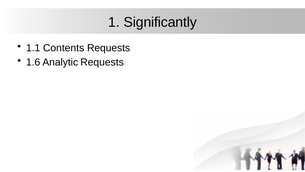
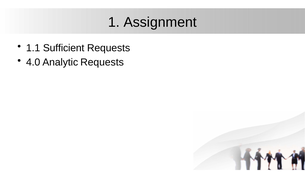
Significantly: Significantly -> Assignment (160, 22)
Contents: Contents -> Sufficient (64, 48)
1.6: 1.6 -> 4.0 (33, 62)
